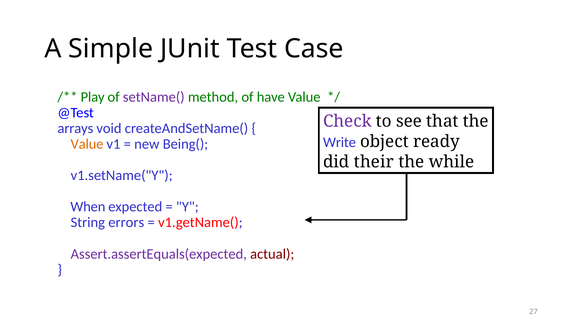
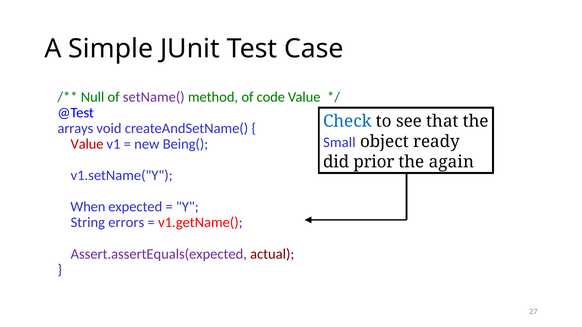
Play: Play -> Null (93, 97)
have: have -> code (271, 97)
Check colour: purple -> blue (347, 121)
Write: Write -> Small (339, 142)
Value colour: orange -> red (87, 144)
their: their -> prior (374, 162)
while: while -> again (451, 162)
